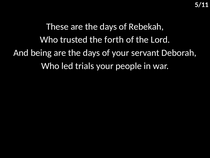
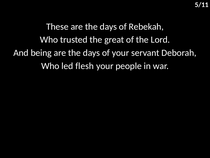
forth: forth -> great (114, 40)
trials: trials -> flesh (85, 66)
